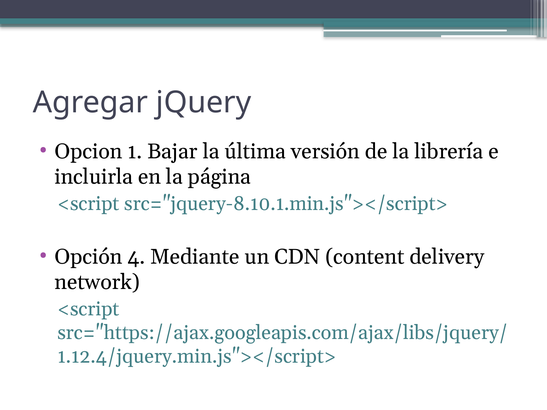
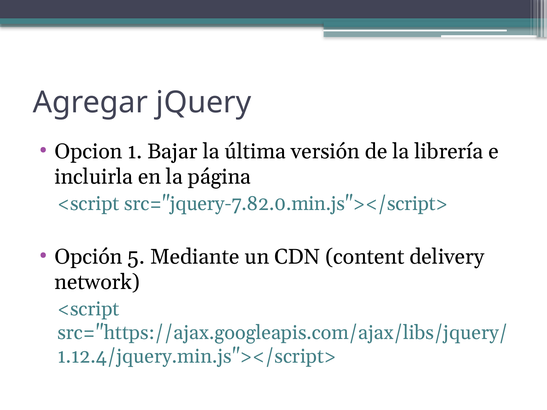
src="jquery-8.10.1.min.js"></script>: src="jquery-8.10.1.min.js"></script> -> src="jquery-7.82.0.min.js"></script> (286, 204)
4: 4 -> 5 (136, 257)
